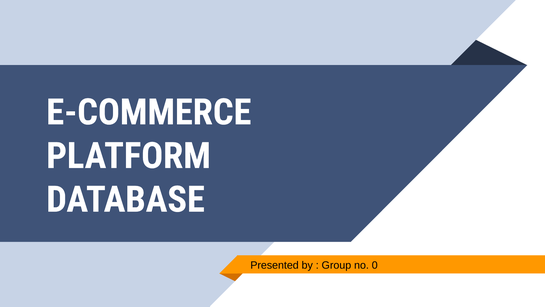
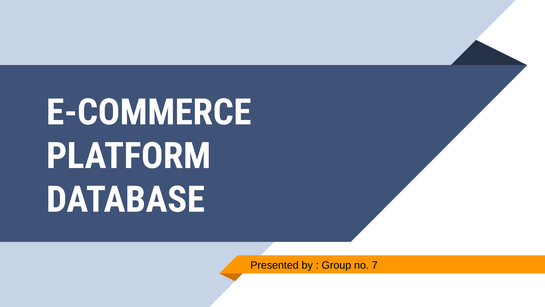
0: 0 -> 7 (375, 265)
